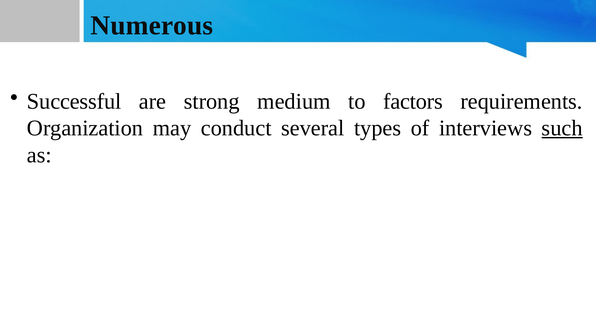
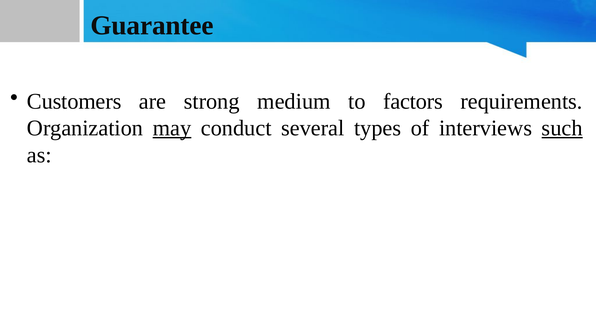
Numerous: Numerous -> Guarantee (152, 25)
Successful: Successful -> Customers (74, 101)
may underline: none -> present (172, 128)
